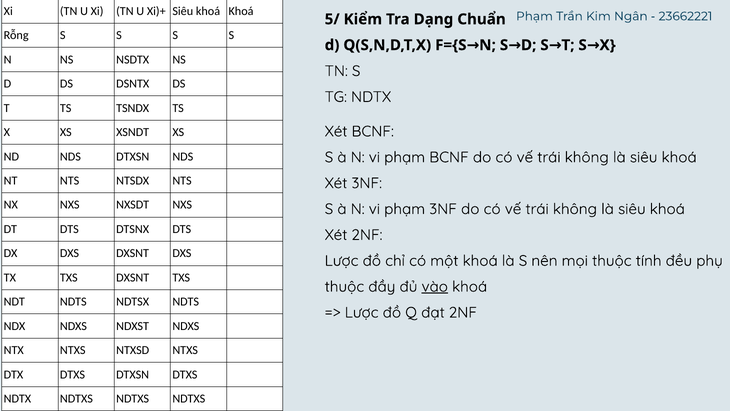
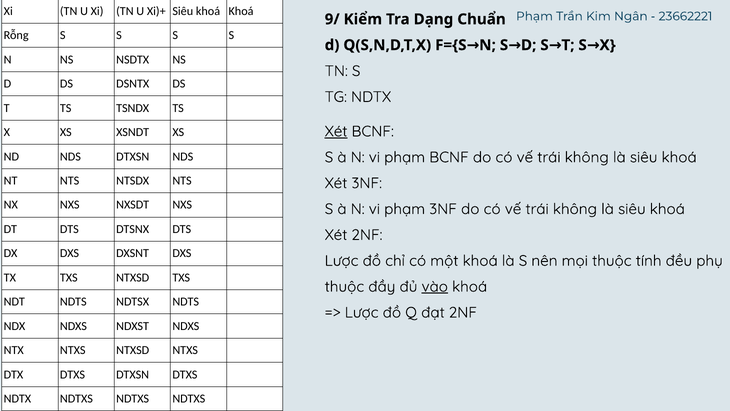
5/: 5/ -> 9/ (332, 19)
Xét underline: none -> present (336, 131)
TXS DXSNT: DXSNT -> NTXSD (133, 277)
